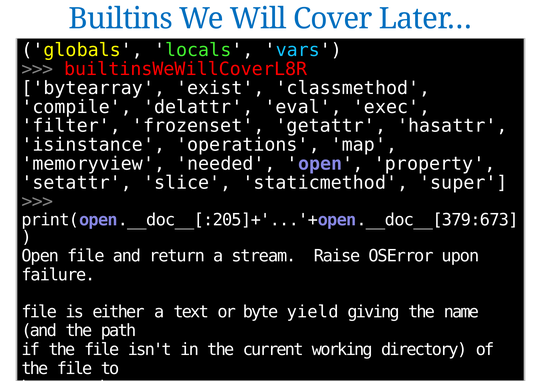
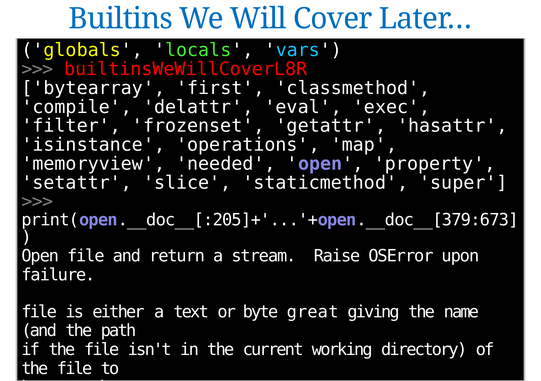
exist: exist -> first (220, 88)
yield: yield -> great (313, 312)
